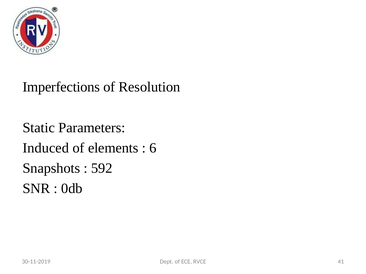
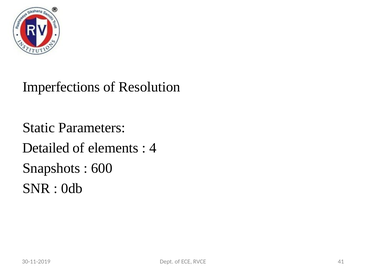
Induced: Induced -> Detailed (46, 148)
6: 6 -> 4 (153, 148)
592: 592 -> 600 (102, 168)
